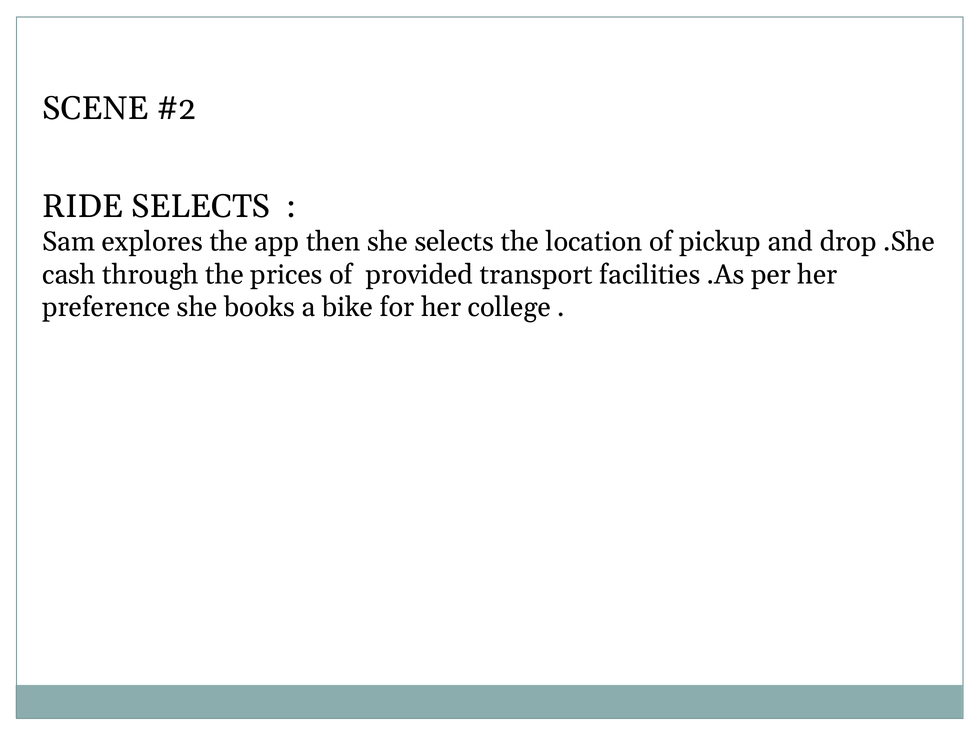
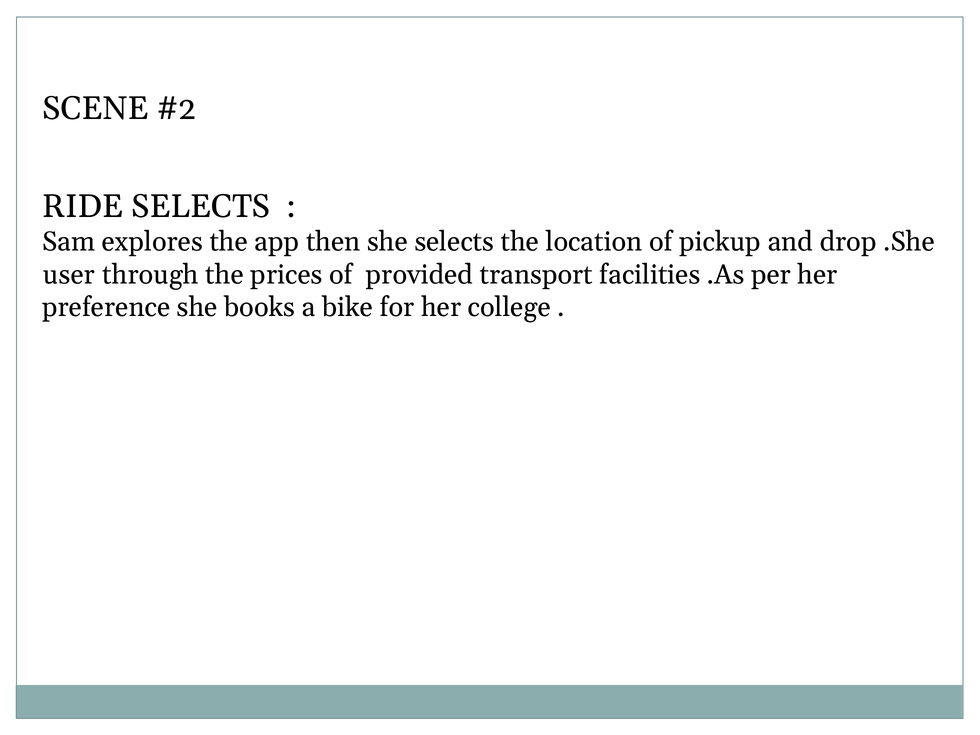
cash: cash -> user (69, 275)
